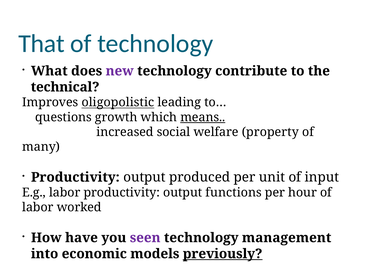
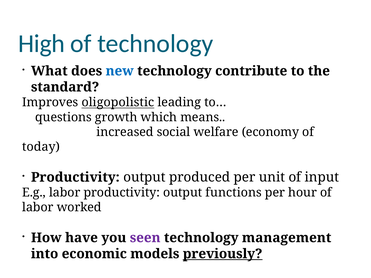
That: That -> High (42, 44)
new colour: purple -> blue (120, 71)
technical: technical -> standard (65, 87)
means underline: present -> none (203, 117)
property: property -> economy (270, 132)
many: many -> today (41, 147)
